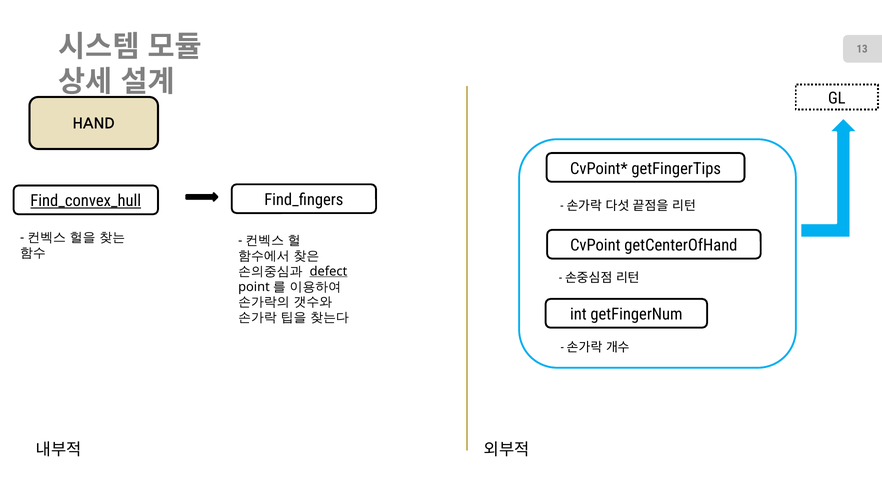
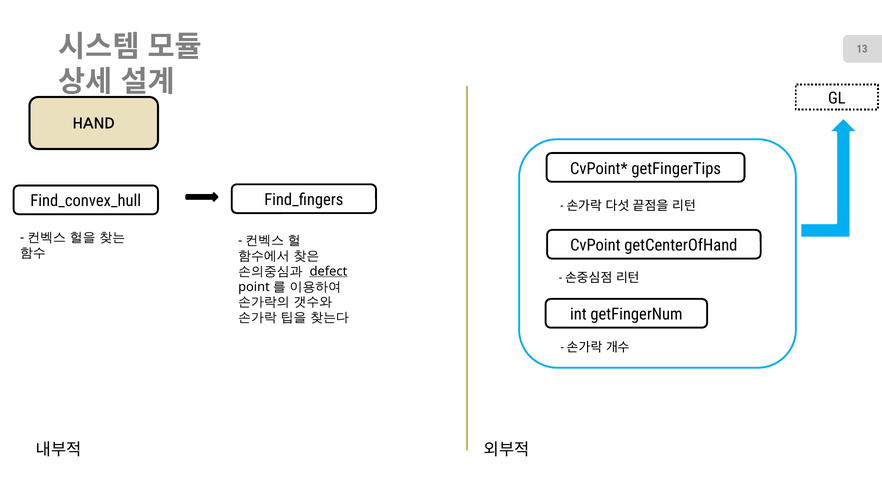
Find_convex_hull underline: present -> none (86, 201)
